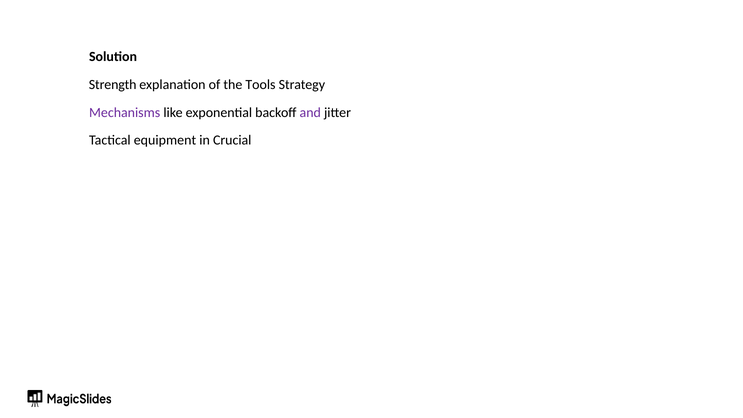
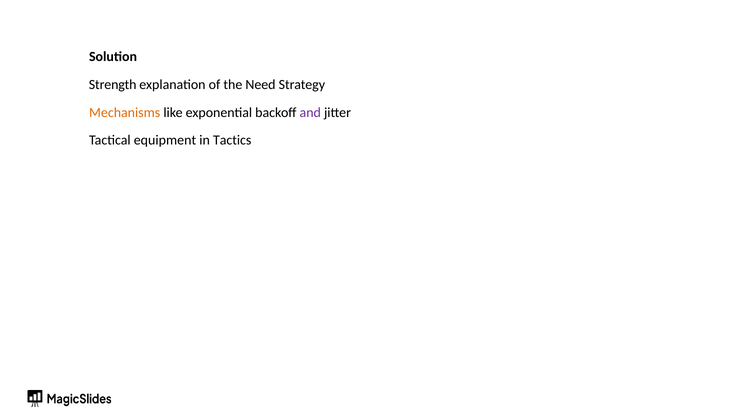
Tools: Tools -> Need (261, 85)
Mechanisms colour: purple -> orange (125, 112)
Crucial: Crucial -> Tactics (232, 140)
